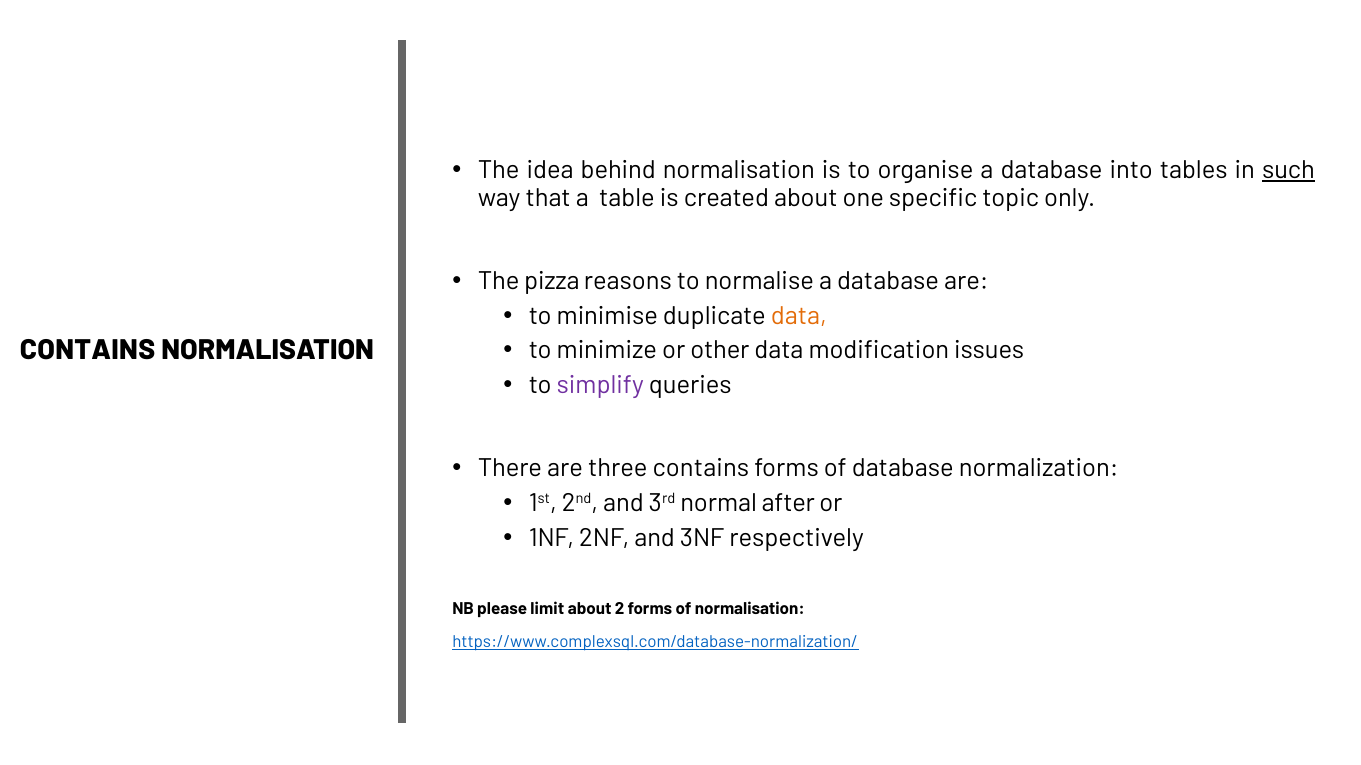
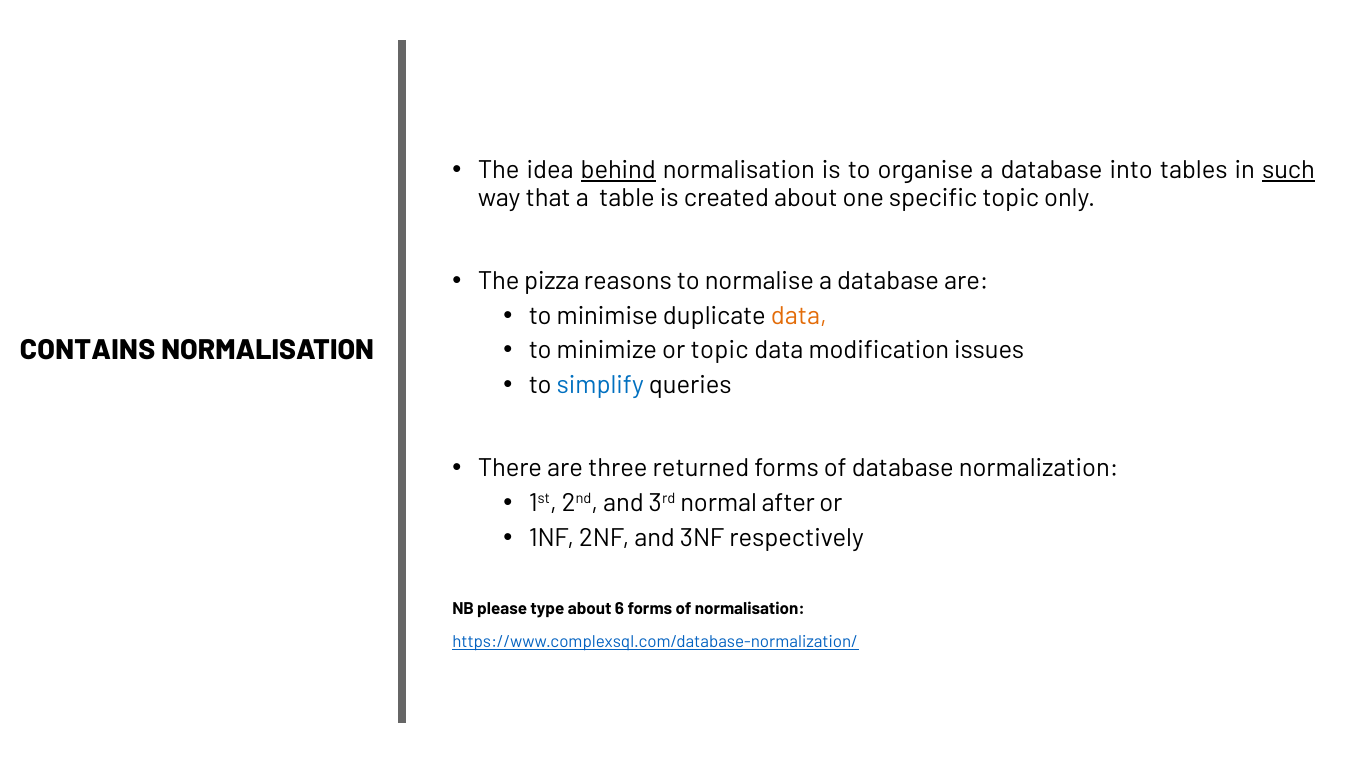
behind underline: none -> present (618, 170)
or other: other -> topic (720, 351)
simplify colour: purple -> blue (600, 385)
three contains: contains -> returned (701, 469)
limit: limit -> type (547, 610)
2: 2 -> 6 (620, 610)
